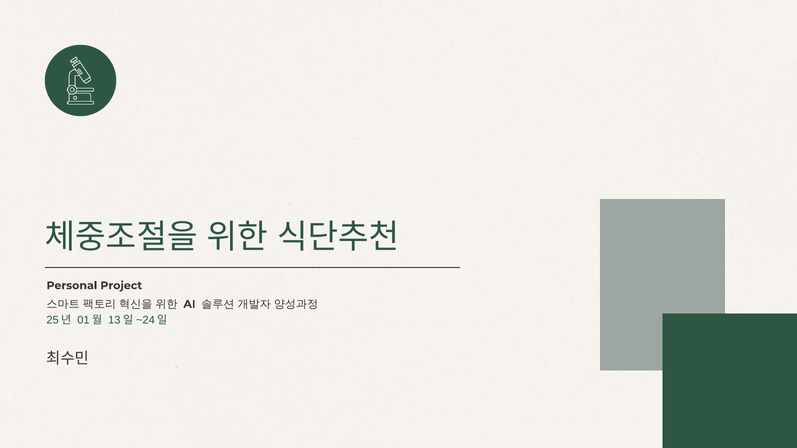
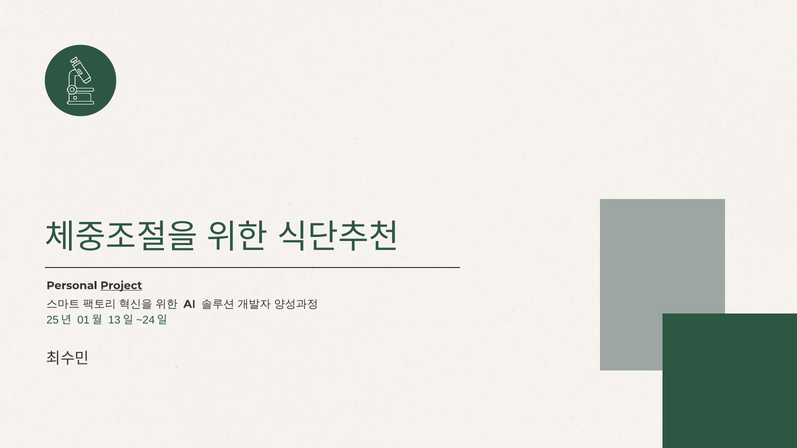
Project underline: none -> present (121, 286)
